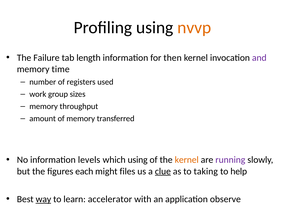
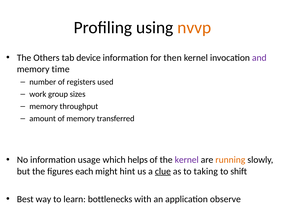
Failure: Failure -> Others (46, 58)
length: length -> device (89, 58)
levels: levels -> usage (89, 160)
which using: using -> helps (138, 160)
kernel colour: orange -> purple (187, 160)
running colour: purple -> orange (230, 160)
files: files -> hint (127, 171)
help: help -> shift (239, 171)
way underline: present -> none (43, 199)
accelerator: accelerator -> bottlenecks (110, 199)
